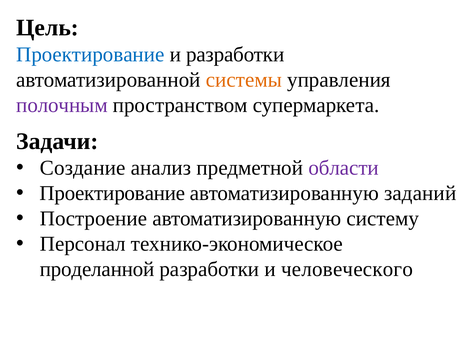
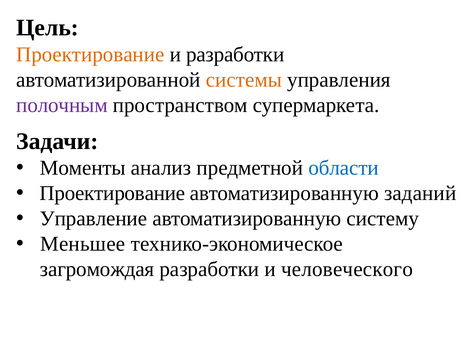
Проектирование colour: blue -> orange (90, 54)
Создание: Создание -> Моменты (83, 168)
области colour: purple -> blue (344, 168)
Построение: Построение -> Управление (94, 218)
Персонал: Персонал -> Меньшее (83, 244)
проделанной: проделанной -> загромождая (97, 269)
